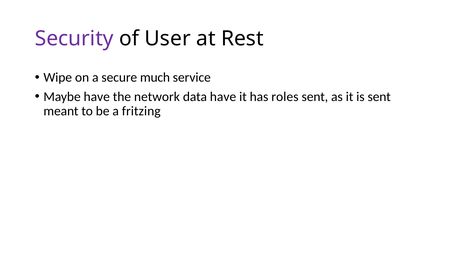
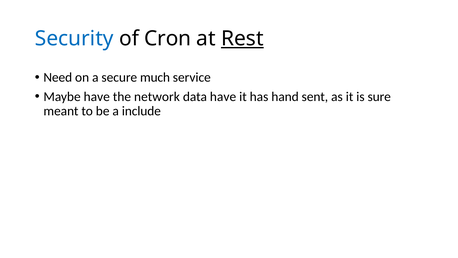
Security colour: purple -> blue (74, 38)
User: User -> Cron (168, 38)
Rest underline: none -> present (242, 38)
Wipe: Wipe -> Need (58, 77)
roles: roles -> hand (285, 97)
is sent: sent -> sure (379, 97)
fritzing: fritzing -> include (141, 111)
